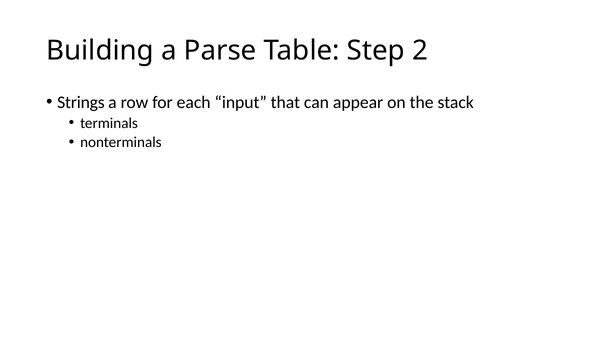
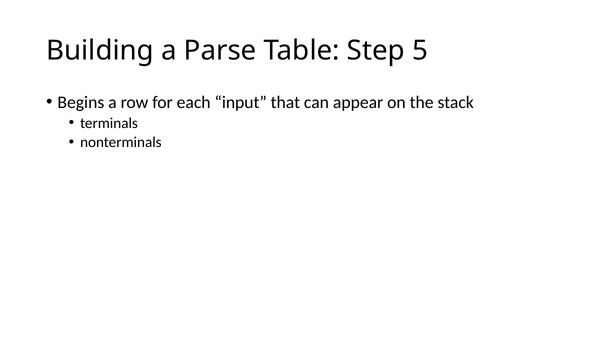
2: 2 -> 5 (420, 51)
Strings: Strings -> Begins (81, 102)
